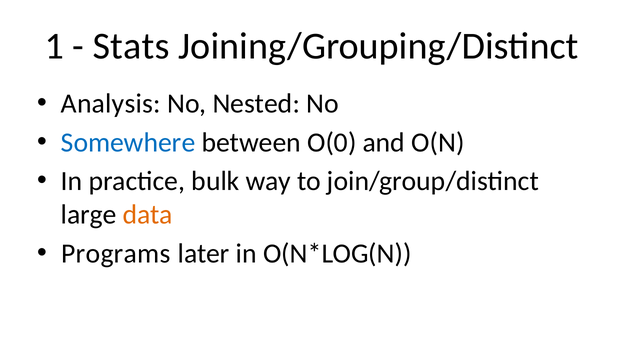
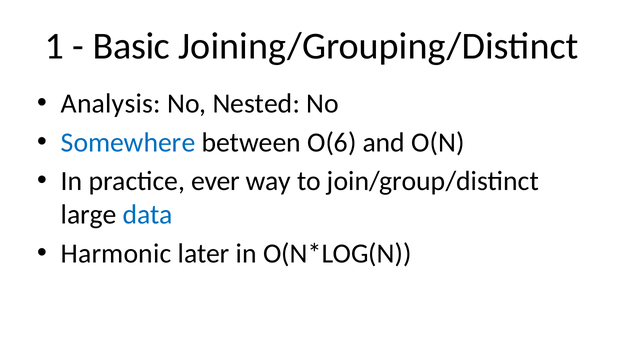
Stats: Stats -> Basic (131, 46)
O(0: O(0 -> O(6 (332, 142)
bulk: bulk -> ever (216, 181)
data colour: orange -> blue (148, 215)
Programs: Programs -> Harmonic (116, 253)
